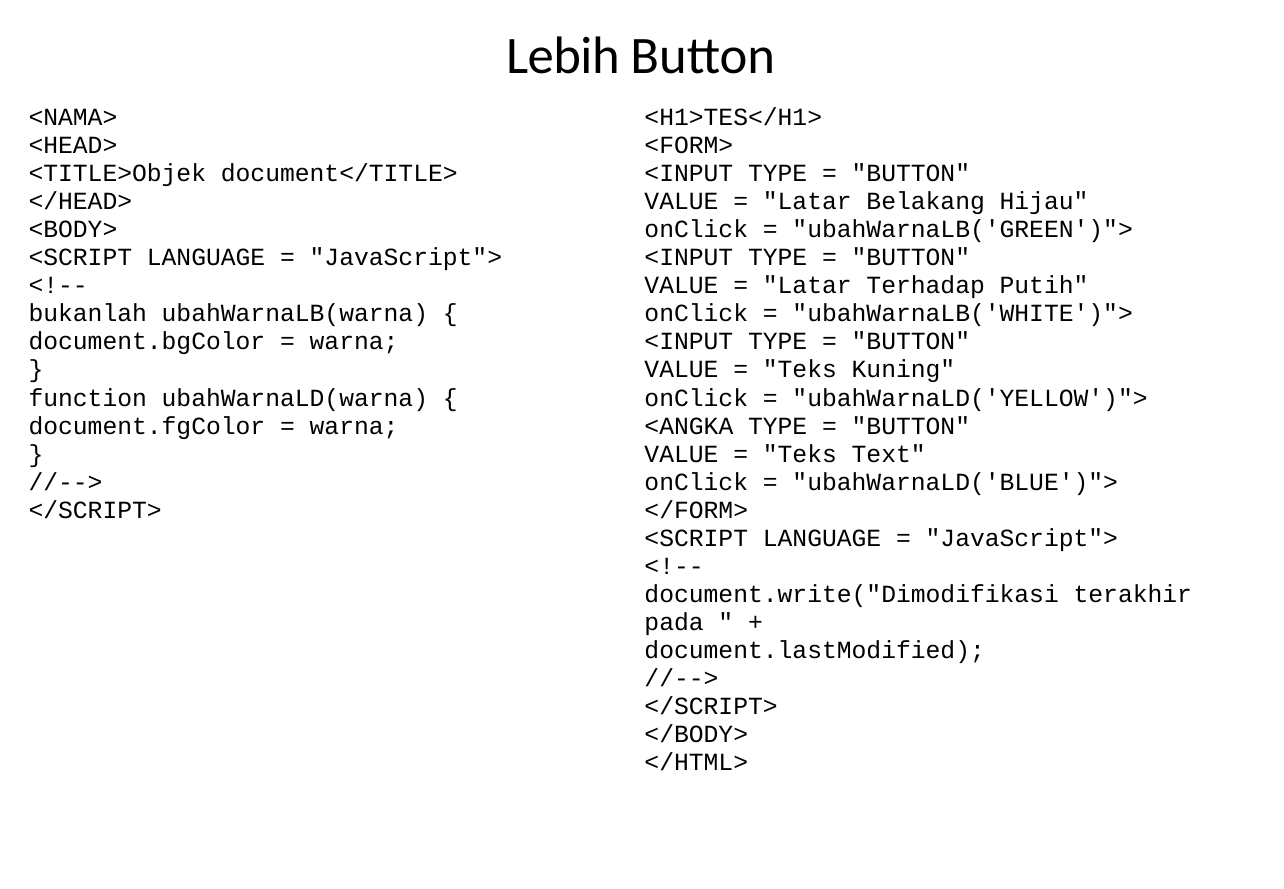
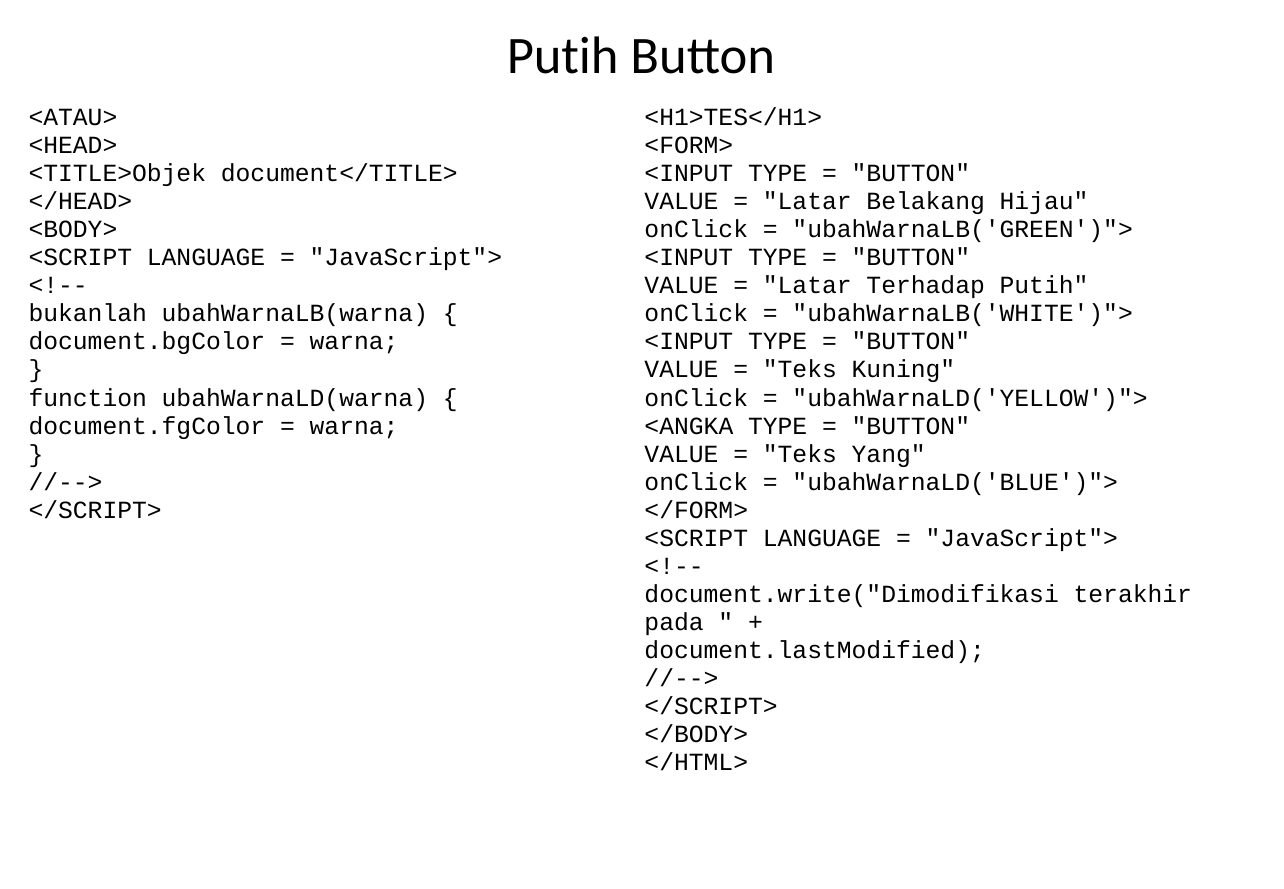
Lebih: Lebih -> Putih (563, 56)
<NAMA>: <NAMA> -> <ATAU> (73, 117)
Text: Text -> Yang (889, 454)
